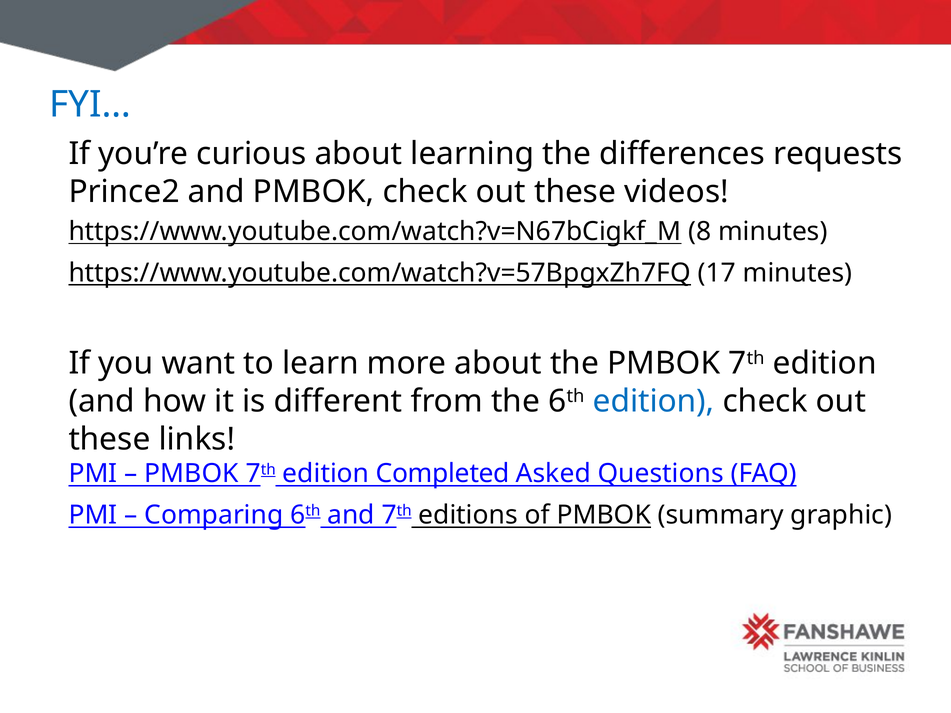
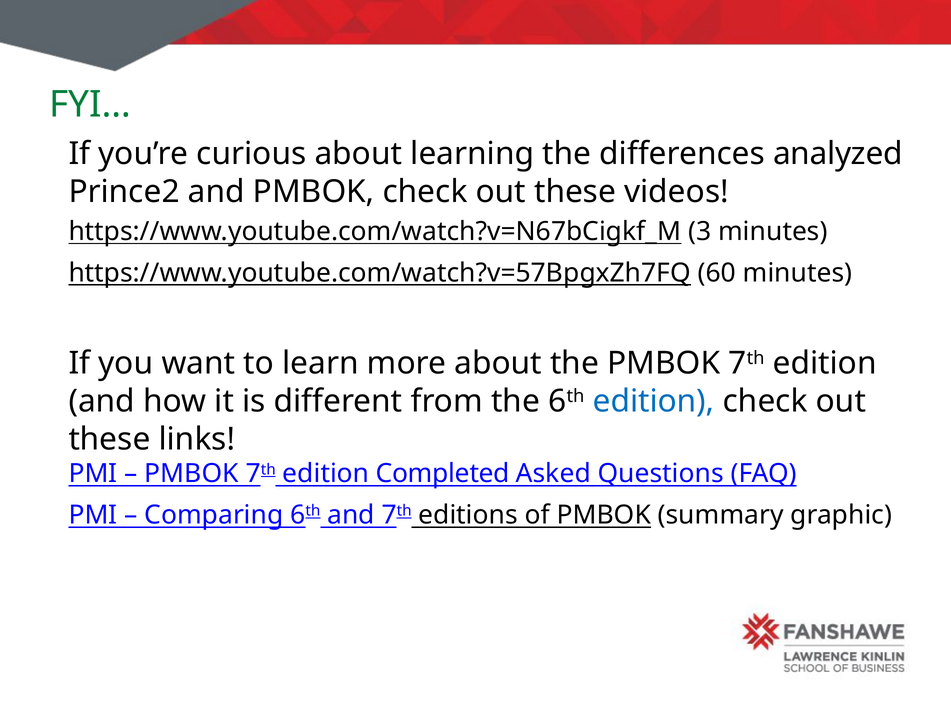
FYI… colour: blue -> green (90, 105)
requests: requests -> analyzed (838, 154)
8: 8 -> 3 (700, 232)
17: 17 -> 60 (717, 273)
